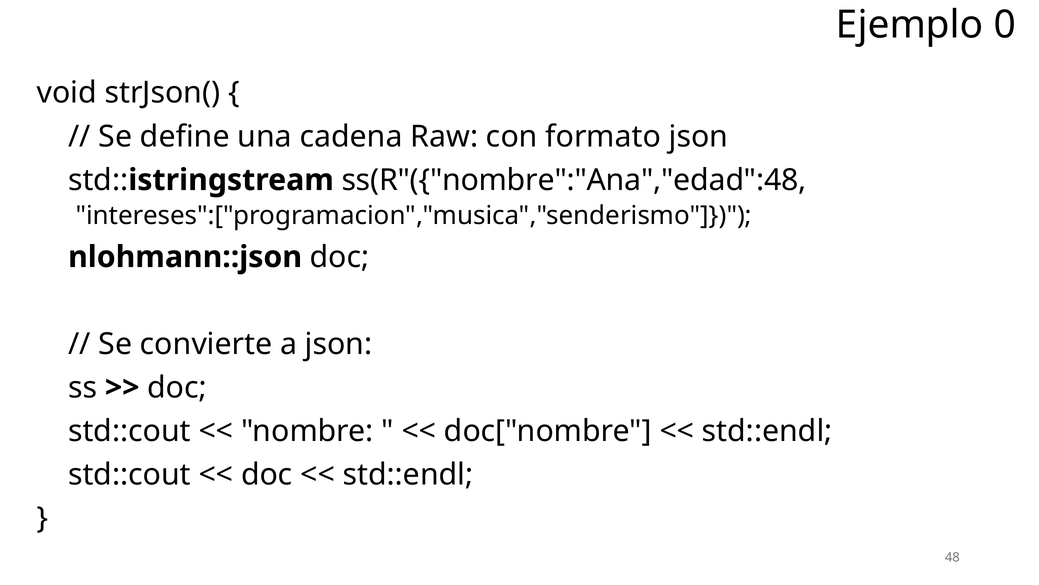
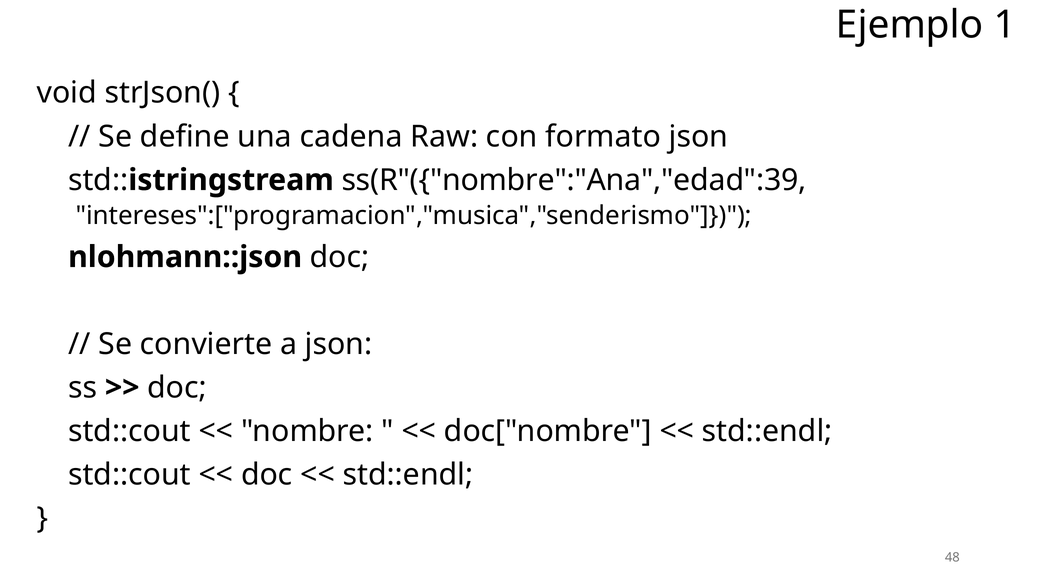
0: 0 -> 1 (1005, 25)
ss(R"({"nombre":"Ana","edad":48: ss(R"({"nombre":"Ana","edad":48 -> ss(R"({"nombre":"Ana","edad":39 (574, 180)
